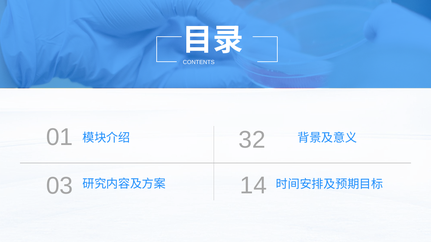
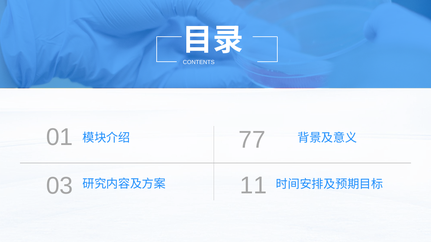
32: 32 -> 77 (252, 140)
14: 14 -> 11 (253, 186)
